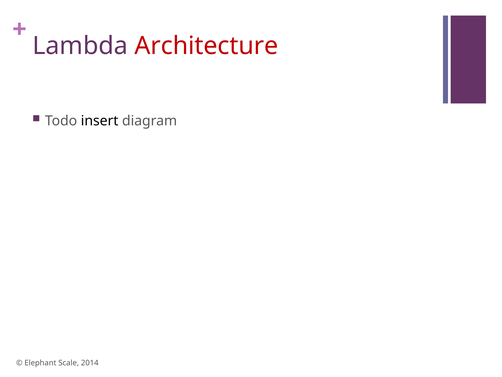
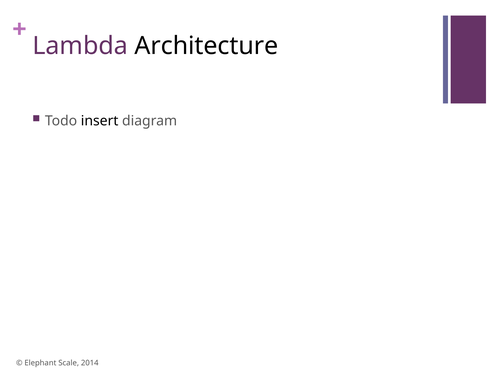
Architecture colour: red -> black (206, 46)
